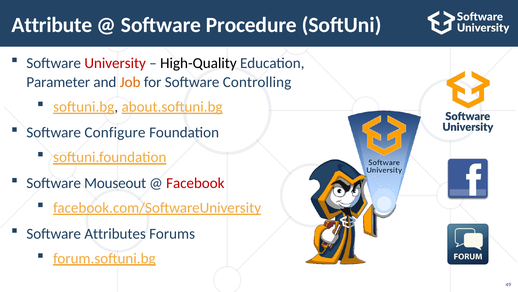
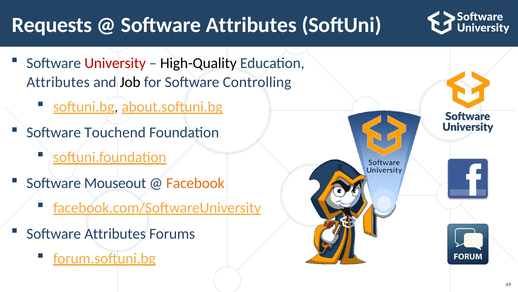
Attribute: Attribute -> Requests (52, 25)
Procedure: Procedure -> Attributes (251, 25)
Parameter: Parameter -> Attributes (58, 82)
Job colour: orange -> black (130, 82)
Configure: Configure -> Touchend (115, 132)
Facebook colour: red -> orange (195, 183)
